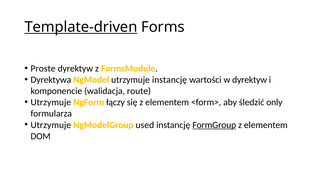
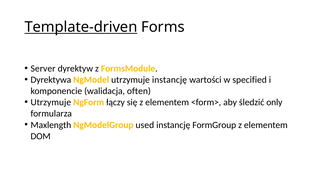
Proste: Proste -> Server (43, 69)
w dyrektyw: dyrektyw -> specified (250, 80)
route: route -> often (139, 91)
Utrzymuje: Utrzymuje -> Maxlength (51, 125)
FormGroup underline: present -> none (214, 125)
